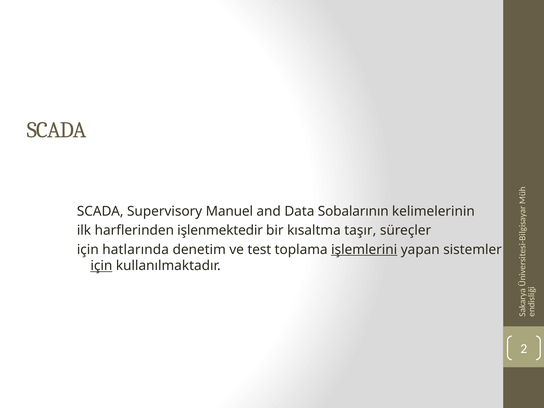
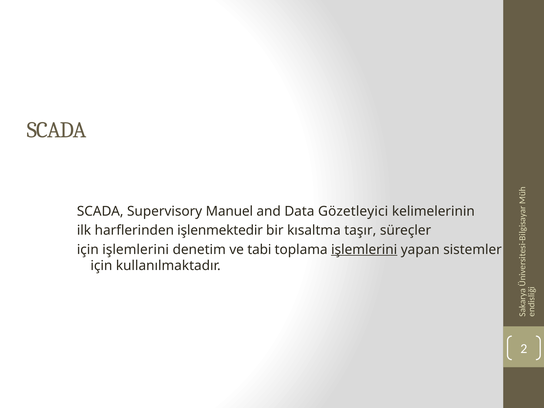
Sobalarının: Sobalarının -> Gözetleyici (353, 211)
için hatlarında: hatlarında -> işlemlerini (136, 250)
test: test -> tabi (259, 250)
için underline: present -> none (101, 266)
